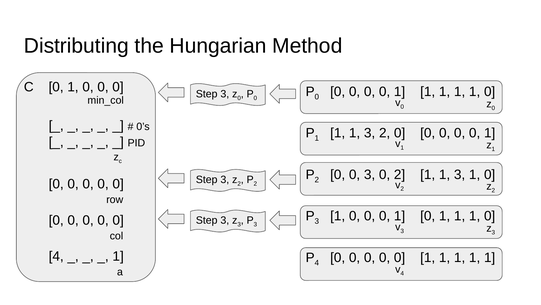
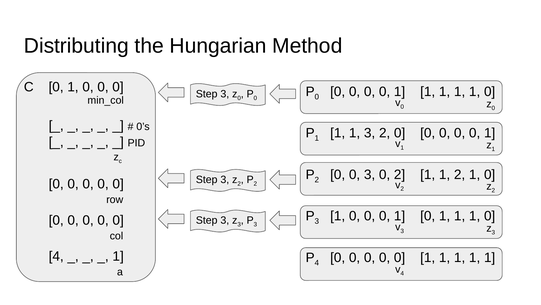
2 1 1 3: 3 -> 2 (460, 174)
